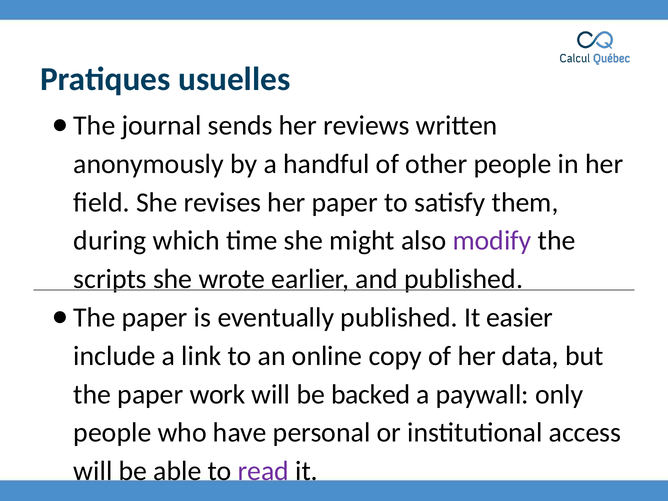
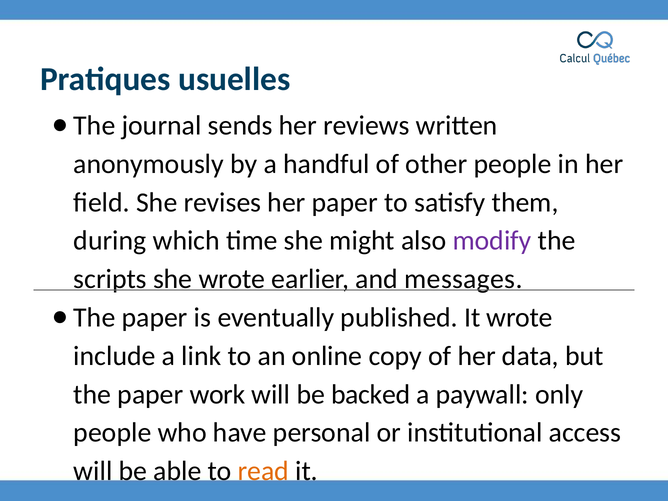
and published: published -> messages (464, 279)
It easier: easier -> wrote (520, 318)
read colour: purple -> orange (263, 471)
